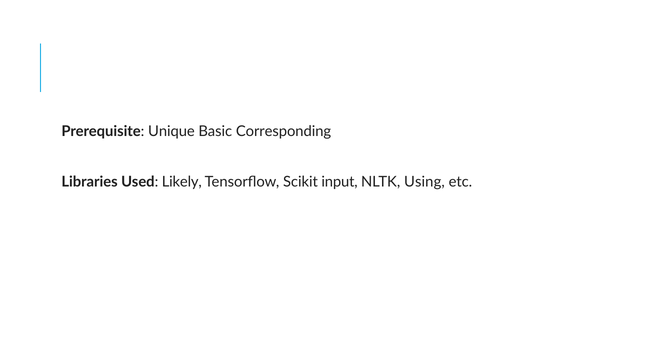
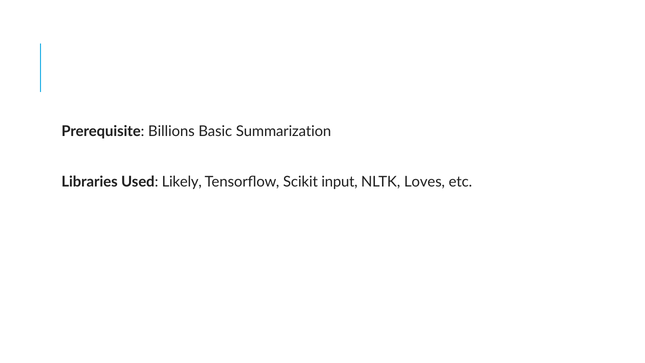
Unique: Unique -> Billions (171, 131)
Corresponding: Corresponding -> Summarization (284, 131)
Using: Using -> Loves (425, 182)
